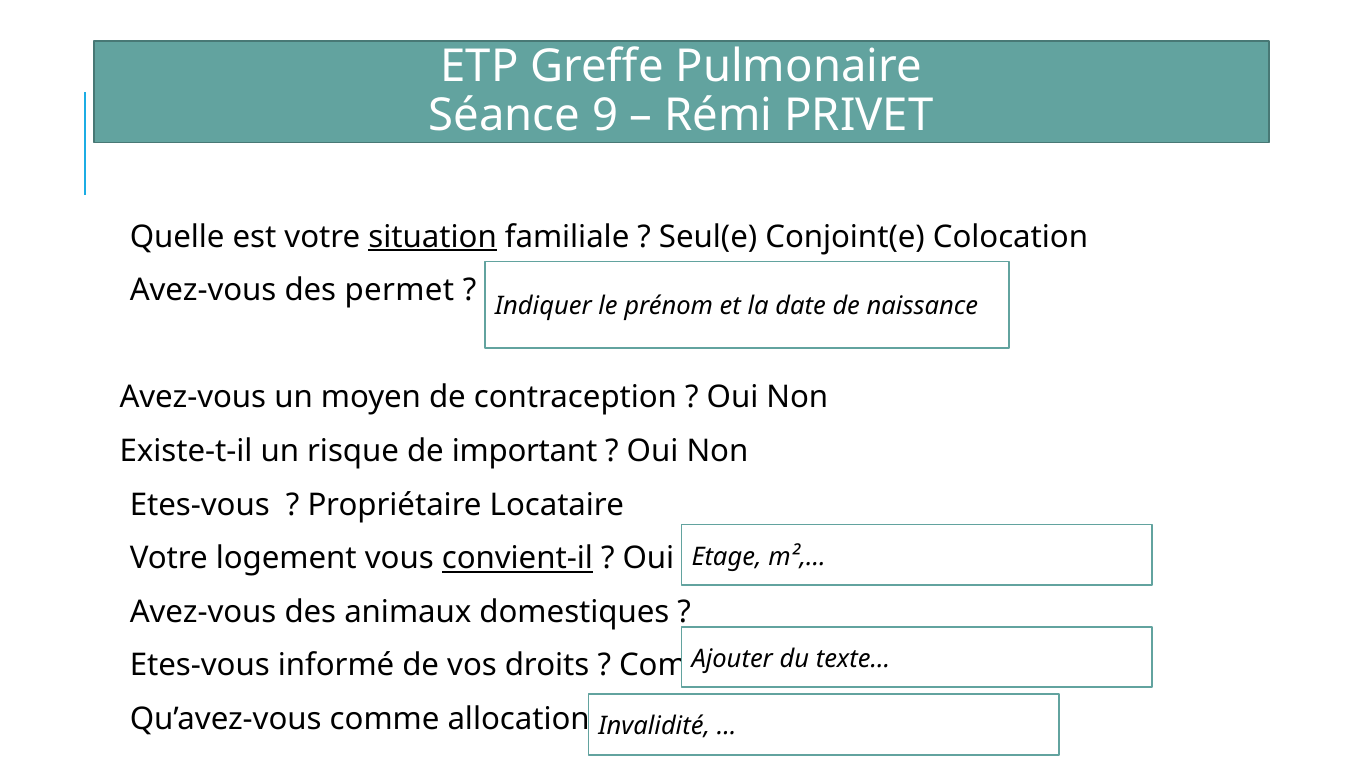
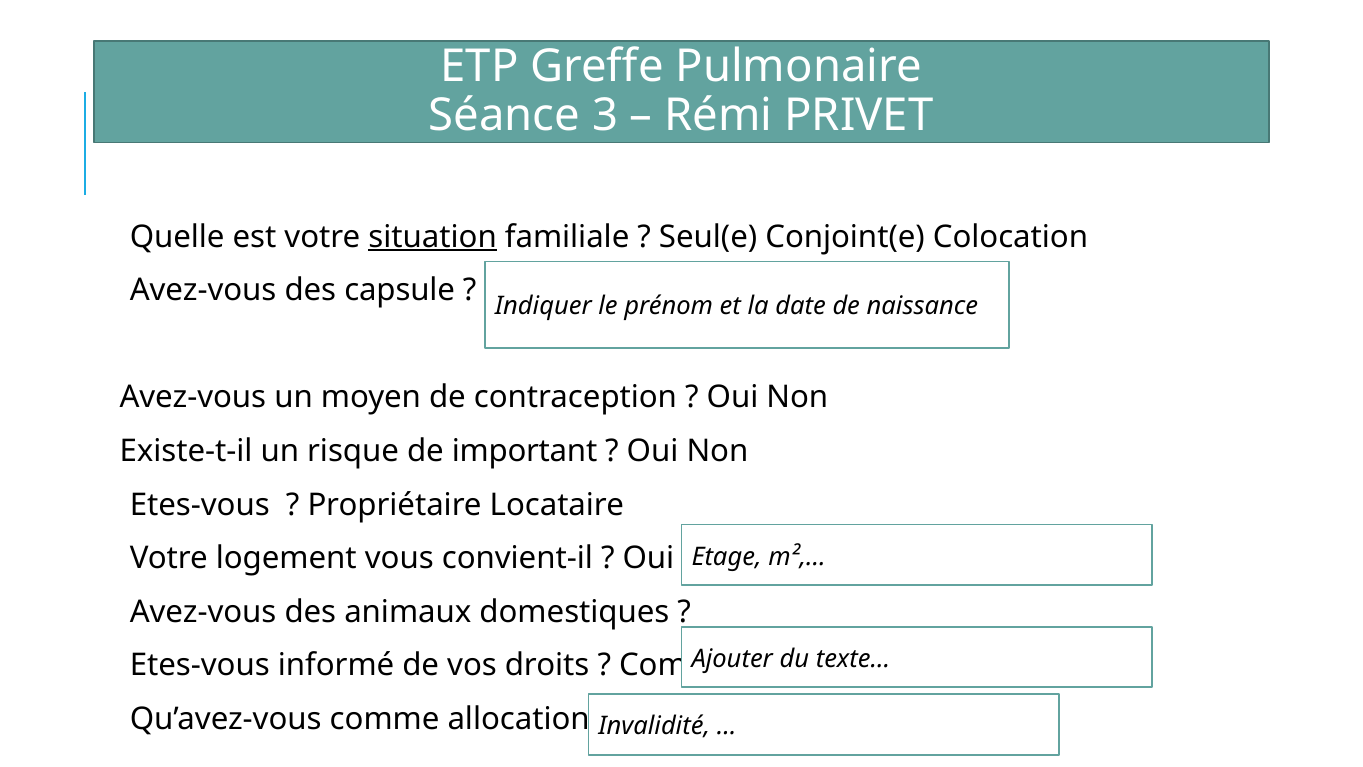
9: 9 -> 3 (605, 116)
permet: permet -> capsule (400, 290)
convient-il underline: present -> none (517, 558)
